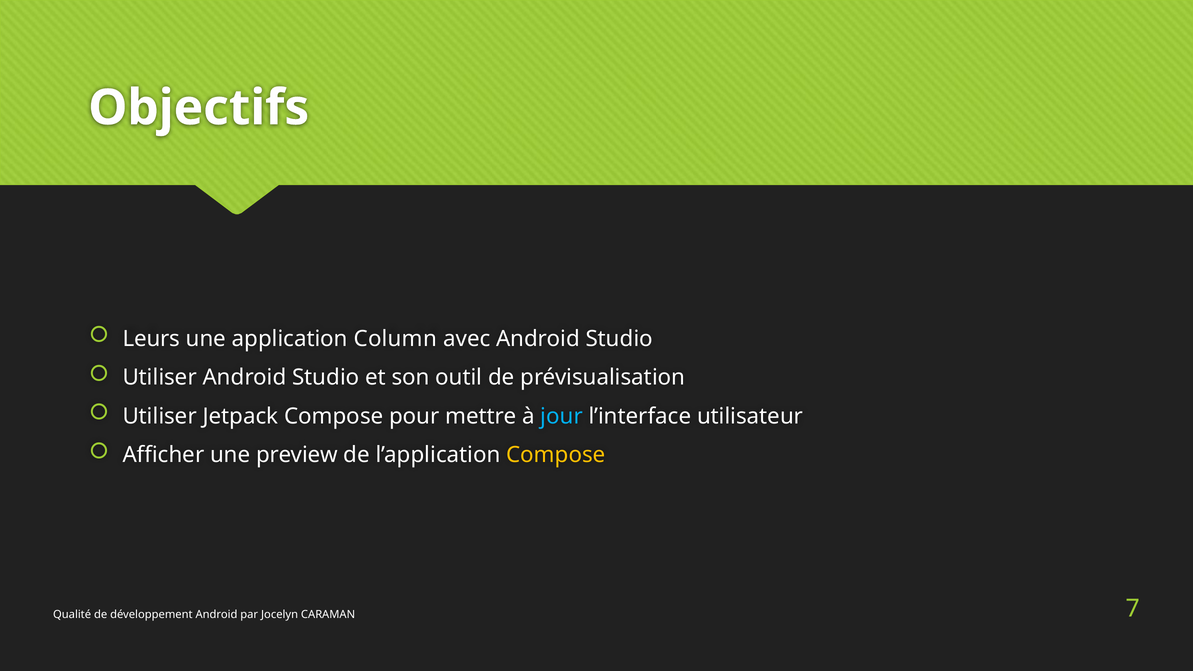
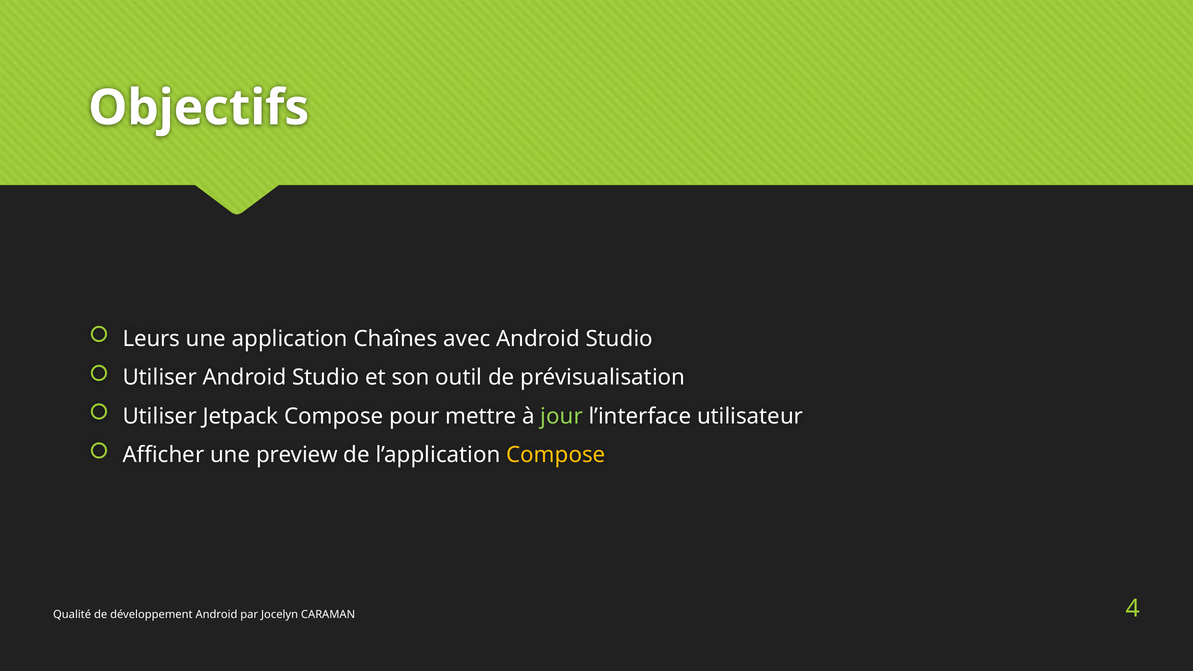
Column: Column -> Chaînes (395, 339)
jour colour: light blue -> light green (562, 416)
7: 7 -> 4 (1133, 608)
